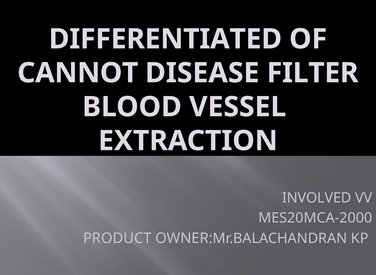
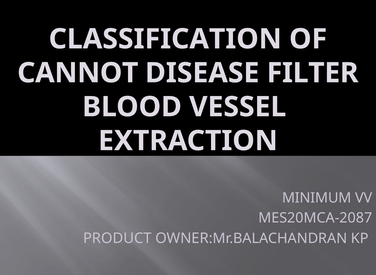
DIFFERENTIATED: DIFFERENTIATED -> CLASSIFICATION (165, 39)
INVOLVED: INVOLVED -> MINIMUM (317, 198)
MES20MCA-2000: MES20MCA-2000 -> MES20MCA-2087 (315, 218)
